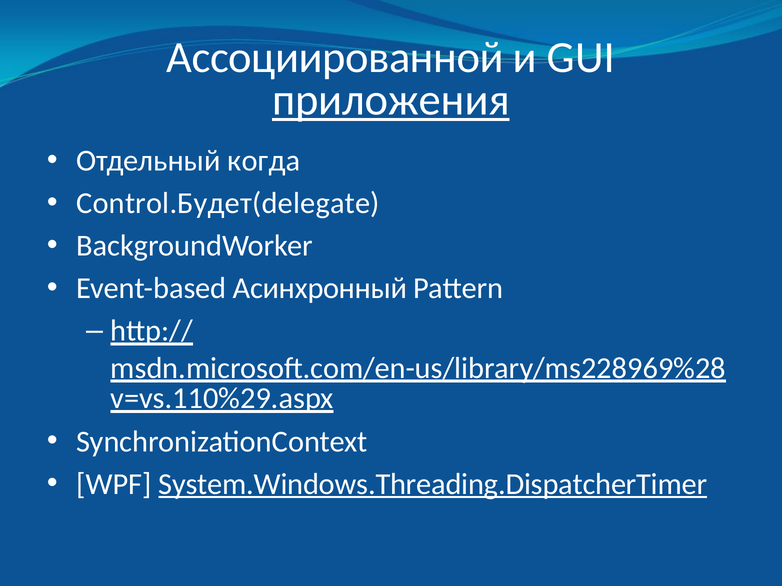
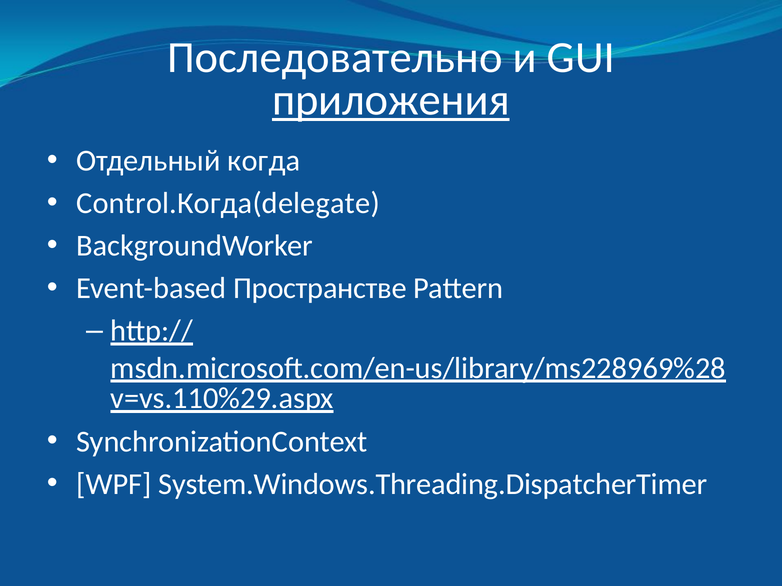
Ассоциированной: Ассоциированной -> Последовательно (335, 58)
Control.Будет(delegate: Control.Будет(delegate -> Control.Когда(delegate (228, 204)
Асинхронный: Асинхронный -> Пространстве (320, 289)
System.Windows.Threading.DispatcherTimer underline: present -> none (433, 484)
